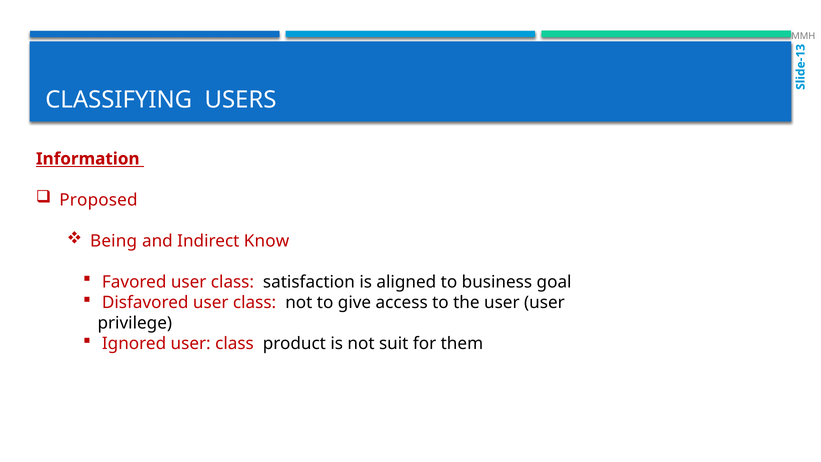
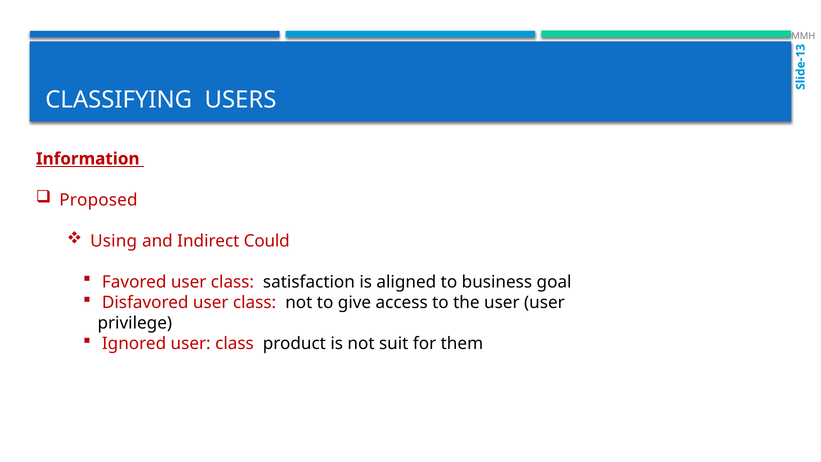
Being: Being -> Using (114, 241)
Know: Know -> Could (267, 241)
